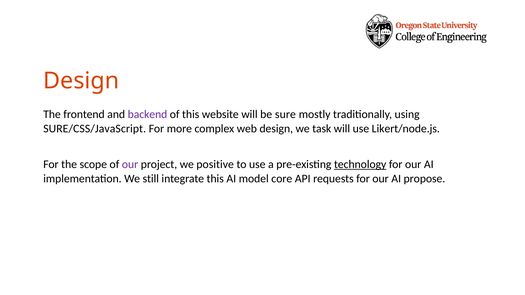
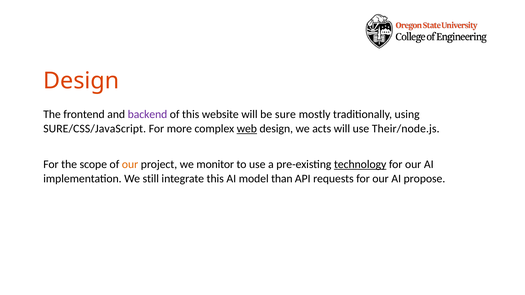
web underline: none -> present (247, 129)
task: task -> acts (322, 129)
Likert/node.js: Likert/node.js -> Their/node.js (406, 129)
our colour: purple -> orange (130, 165)
positive: positive -> monitor (215, 165)
core: core -> than (282, 179)
